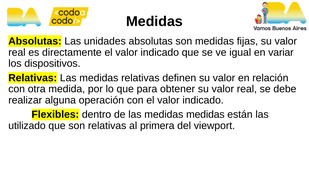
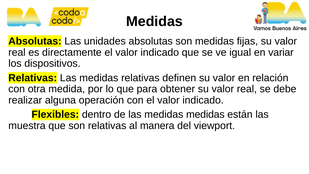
utilizado: utilizado -> muestra (27, 126)
primera: primera -> manera (157, 126)
